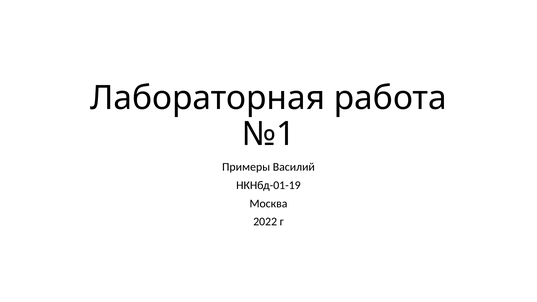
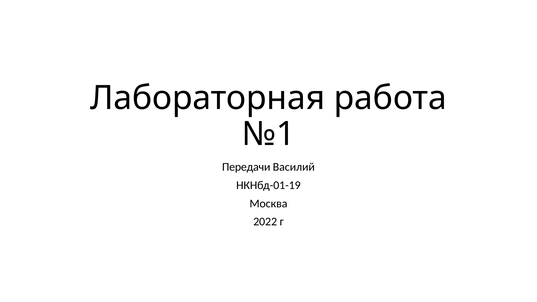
Примеры: Примеры -> Передачи (246, 167)
